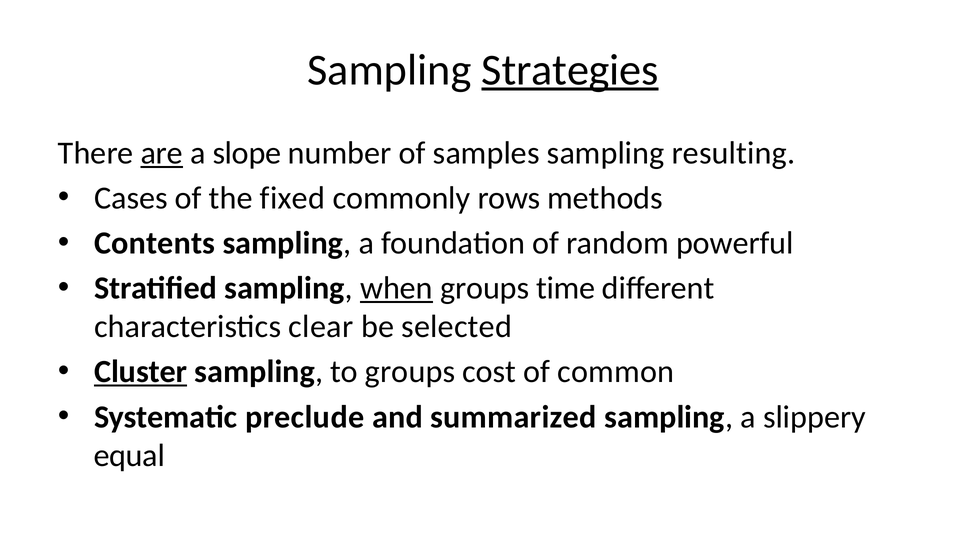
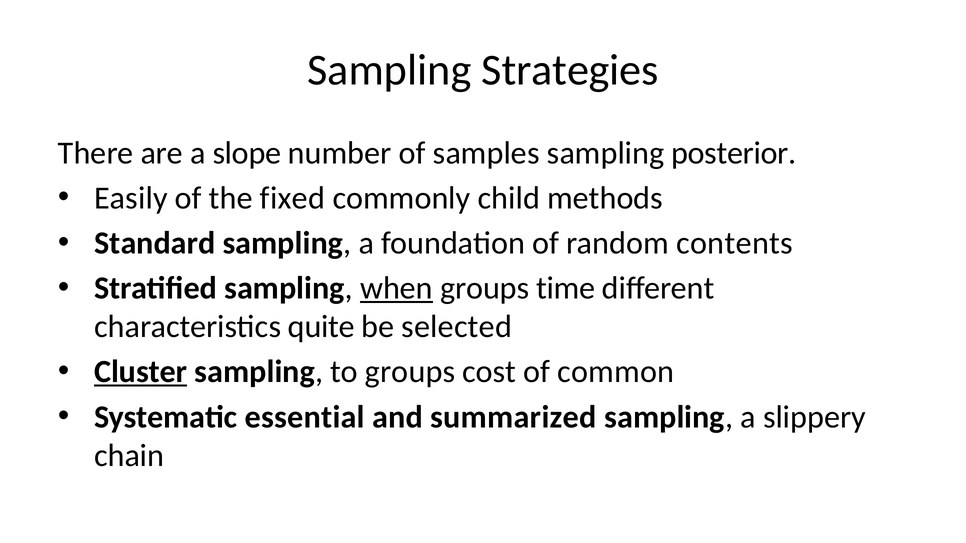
Strategies underline: present -> none (570, 70)
are underline: present -> none (162, 153)
resulting: resulting -> posterior (734, 153)
Cases: Cases -> Easily (131, 198)
rows: rows -> child (509, 198)
Contents: Contents -> Standard (155, 243)
powerful: powerful -> contents (735, 243)
clear: clear -> quite (321, 327)
preclude: preclude -> essential (305, 417)
equal: equal -> chain (129, 456)
